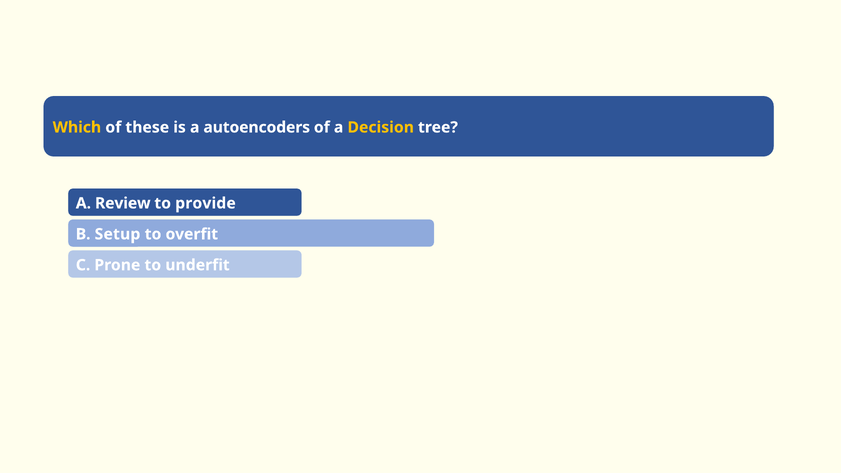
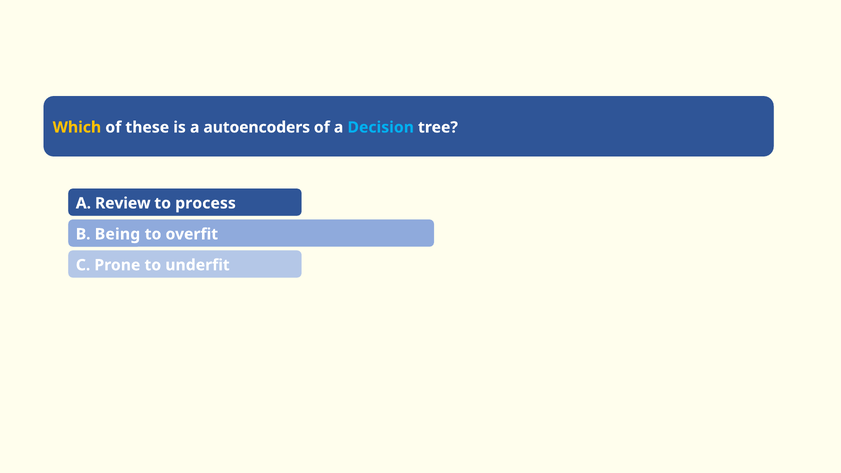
Decision colour: yellow -> light blue (381, 127)
provide: provide -> process (205, 203)
Setup: Setup -> Being (118, 234)
